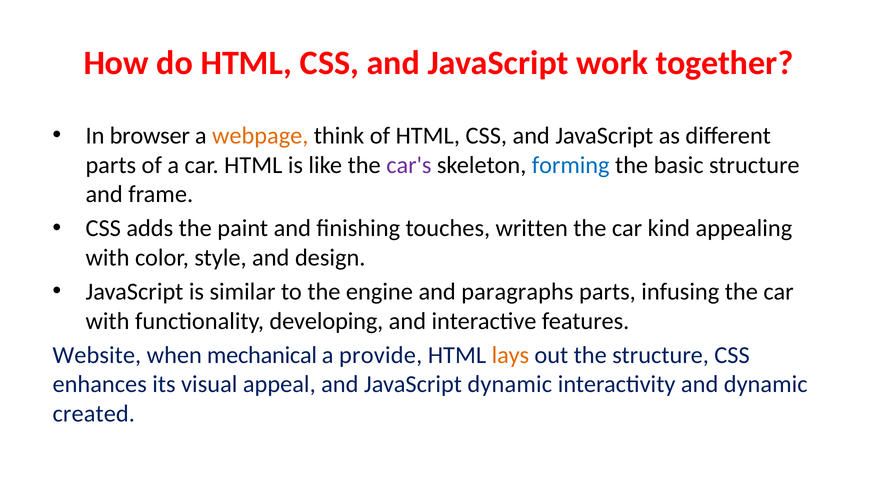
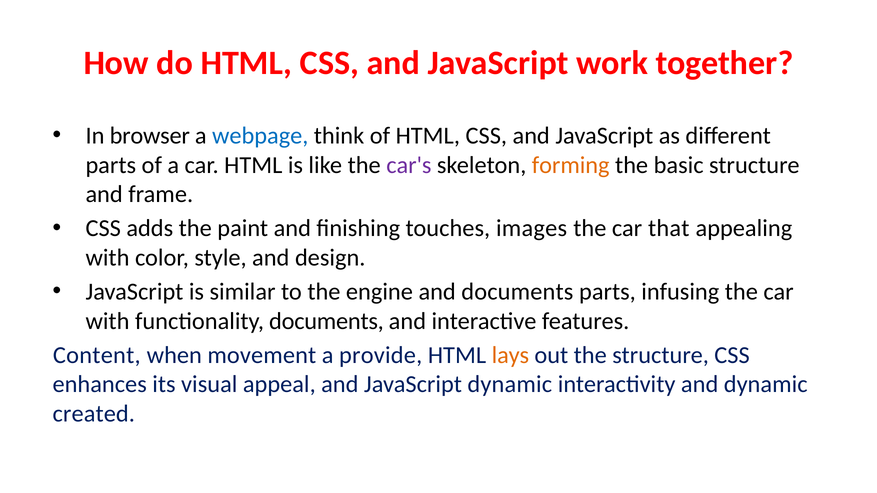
webpage colour: orange -> blue (260, 136)
forming colour: blue -> orange (571, 165)
written: written -> images (532, 229)
kind: kind -> that (669, 229)
and paragraphs: paragraphs -> documents (517, 292)
functionality developing: developing -> documents (326, 321)
Website: Website -> Content (97, 355)
mechanical: mechanical -> movement (262, 355)
